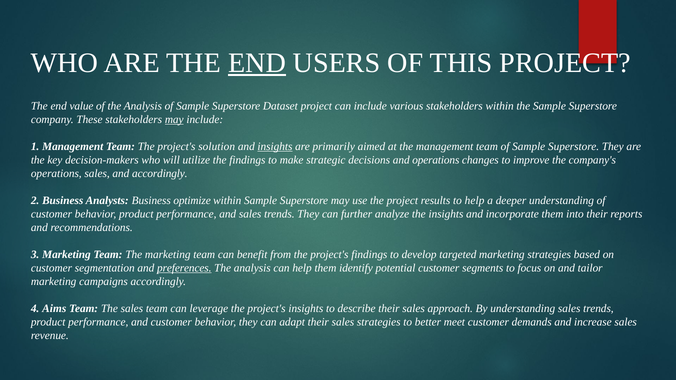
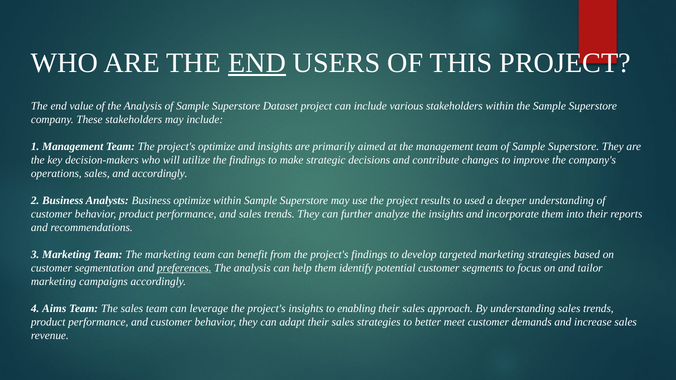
may underline: present -> none (174, 120)
project's solution: solution -> optimize (217, 147)
insights underline: present -> none (275, 147)
and operations: operations -> contribute (436, 160)
to help: help -> used (475, 201)
describe: describe -> enabling (357, 309)
